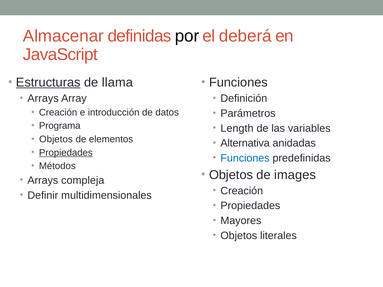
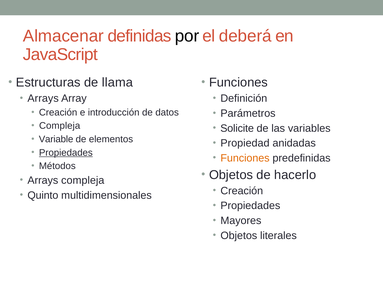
Estructuras underline: present -> none (48, 83)
Programa: Programa -> Compleja (60, 126)
Length: Length -> Solicite (237, 128)
Objetos: Objetos -> Variable (56, 139)
Alternativa: Alternativa -> Propiedad (245, 143)
Funciones colour: blue -> orange (245, 158)
images: images -> hacerlo (295, 175)
Definir: Definir -> Quinto (43, 195)
